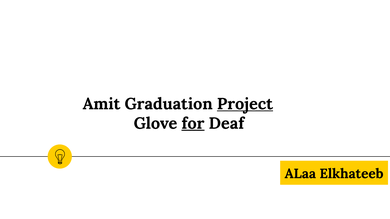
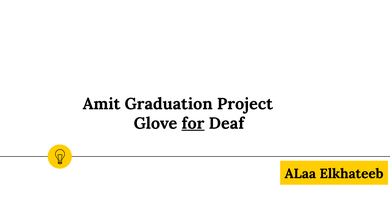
Project underline: present -> none (245, 104)
